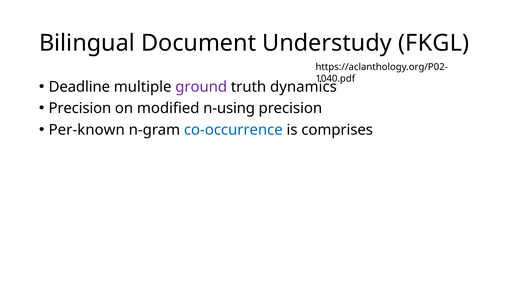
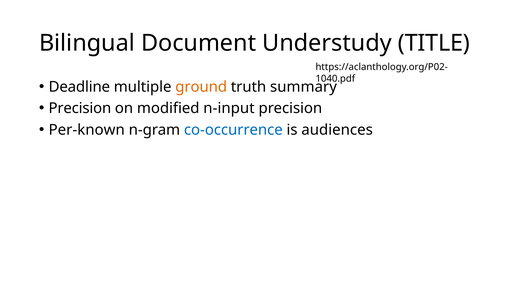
FKGL: FKGL -> TITLE (434, 43)
ground colour: purple -> orange (201, 87)
dynamics: dynamics -> summary (303, 87)
n-using: n-using -> n-input (229, 108)
comprises: comprises -> audiences (337, 130)
